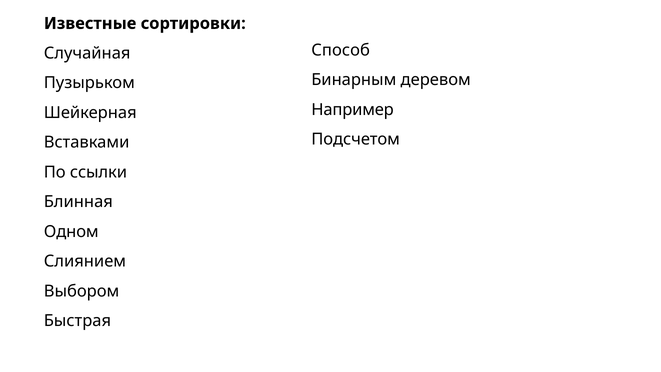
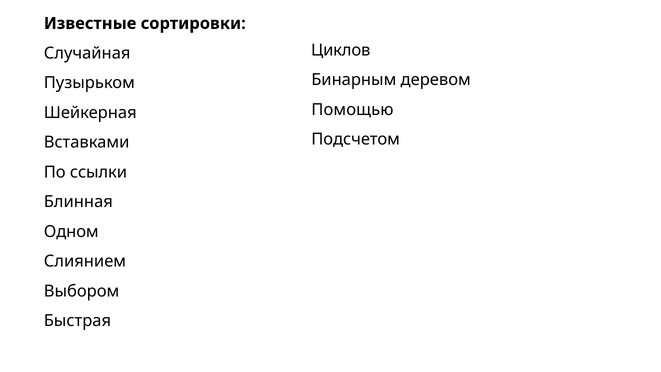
Способ: Способ -> Циклов (341, 50)
Например: Например -> Помощью (352, 110)
